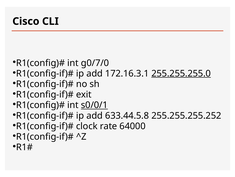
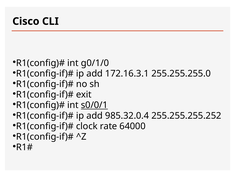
g0/7/0: g0/7/0 -> g0/1/0 (95, 63)
255.255.255.0 underline: present -> none (181, 73)
633.44.5.8: 633.44.5.8 -> 985.32.0.4 (127, 115)
